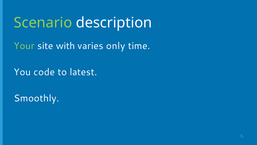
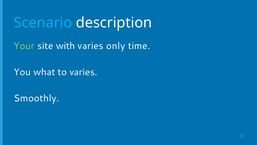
Scenario colour: light green -> light blue (43, 23)
code: code -> what (44, 72)
to latest: latest -> varies (83, 72)
